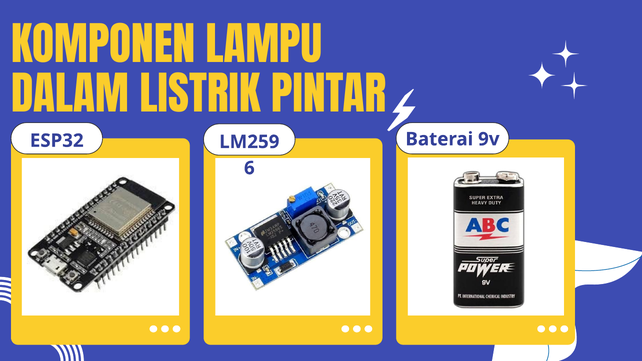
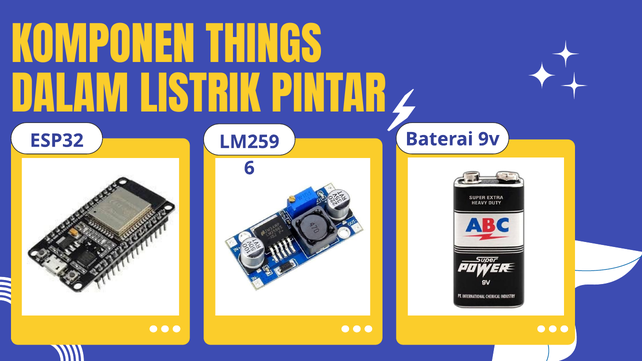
LAMPU: LAMPU -> THINGS (264, 47)
